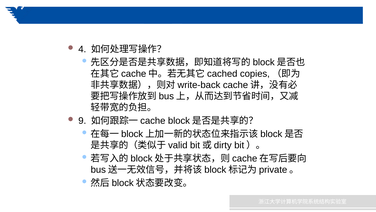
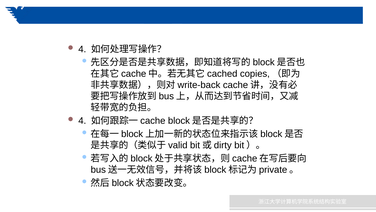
9: 9 -> 4 (82, 120)
